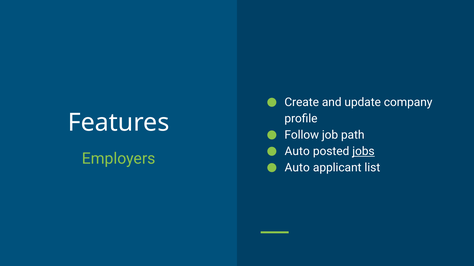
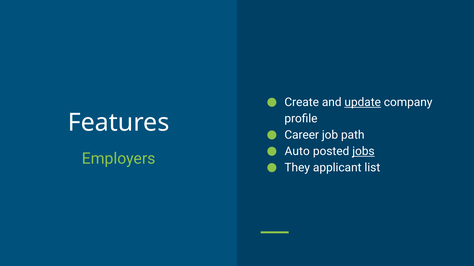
update underline: none -> present (363, 102)
Follow: Follow -> Career (302, 135)
Auto: Auto -> They (297, 168)
